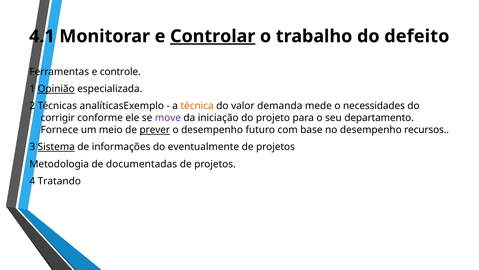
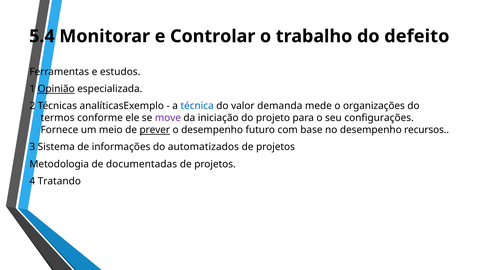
4.1: 4.1 -> 5.4 (42, 36)
Controlar underline: present -> none (213, 36)
controle: controle -> estudos (120, 72)
técnica colour: orange -> blue (197, 106)
necessidades: necessidades -> organizações (374, 106)
corrigir: corrigir -> termos (58, 118)
departamento: departamento -> configurações (379, 118)
Sistema underline: present -> none (56, 147)
eventualmente: eventualmente -> automatizados (203, 147)
